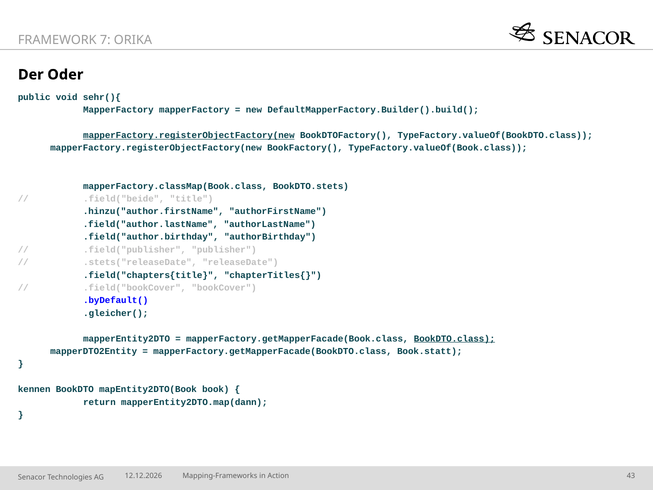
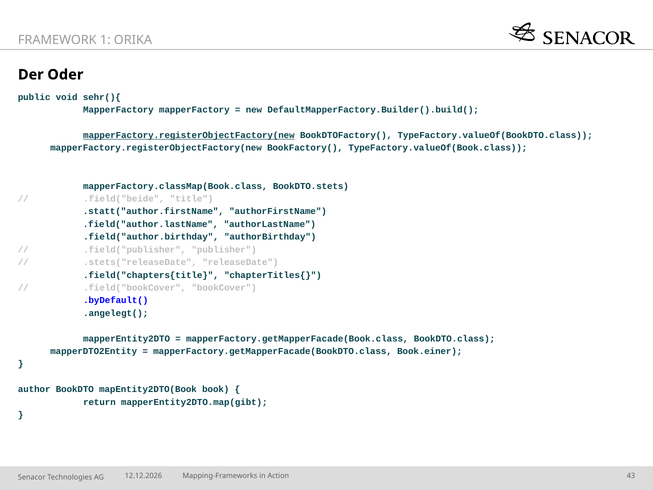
7: 7 -> 1 (105, 40)
.hinzu("author.firstName: .hinzu("author.firstName -> .statt("author.firstName (153, 211)
.gleicher(: .gleicher( -> .angelegt( (116, 313)
BookDTO.class underline: present -> none (454, 338)
Book.statt: Book.statt -> Book.einer (430, 351)
kennen: kennen -> author (34, 389)
mapperEntity2DTO.map(dann: mapperEntity2DTO.map(dann -> mapperEntity2DTO.map(gibt (194, 402)
